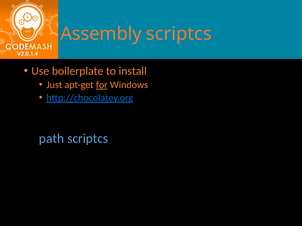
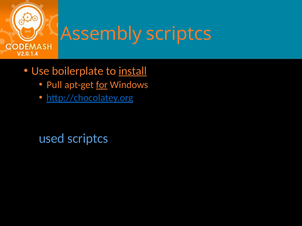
install underline: none -> present (133, 71)
Just: Just -> Pull (54, 85)
path: path -> used (52, 139)
